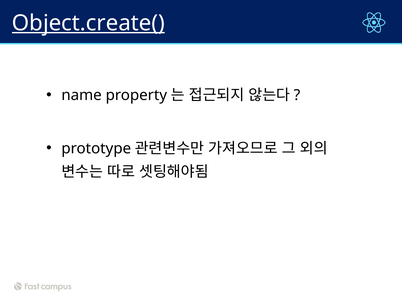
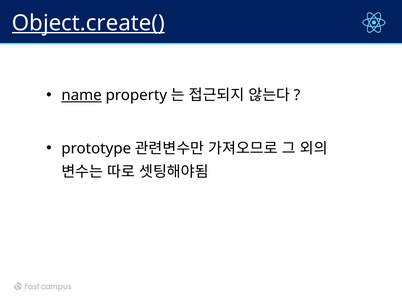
name underline: none -> present (82, 96)
